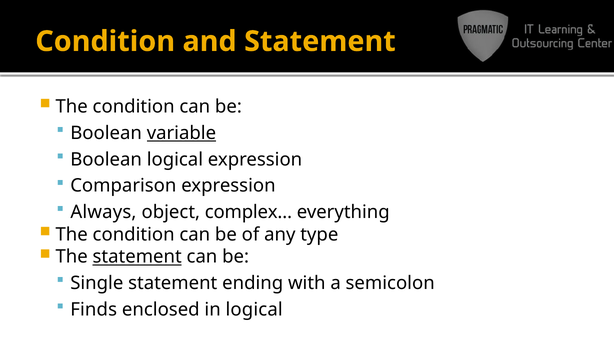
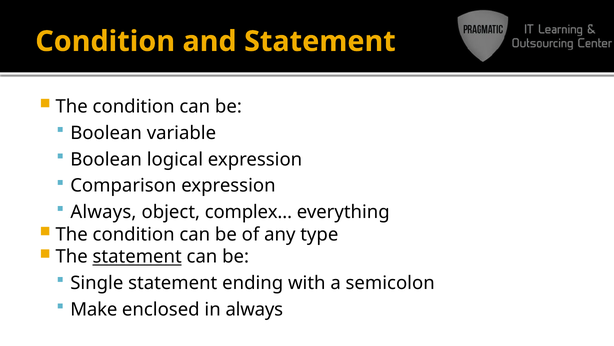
variable underline: present -> none (181, 133)
Finds: Finds -> Make (94, 309)
in logical: logical -> always (254, 309)
